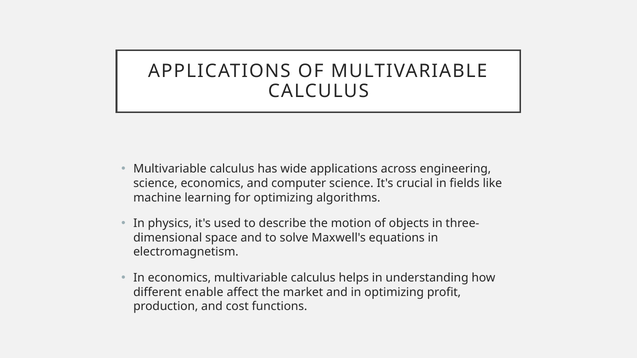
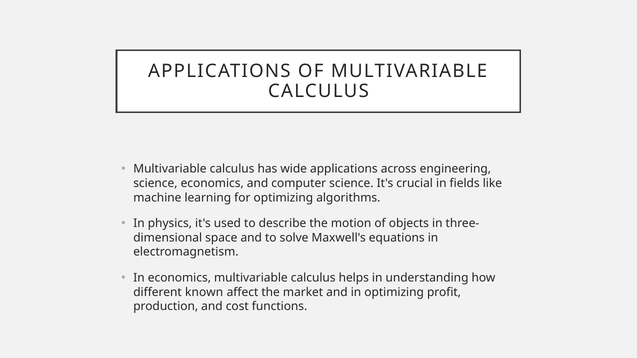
enable: enable -> known (204, 292)
